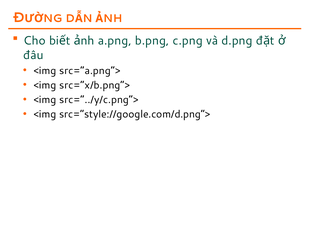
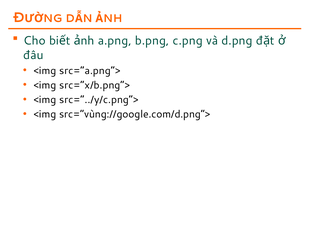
src=“style://google.com/d.png”>: src=“style://google.com/d.png”> -> src=“vùng://google.com/d.png”> (135, 114)
